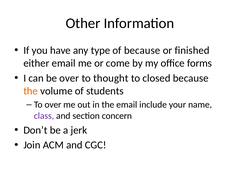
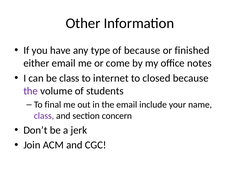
forms: forms -> notes (199, 63)
be over: over -> class (69, 78)
thought: thought -> internet (111, 78)
the colour: orange -> purple (31, 91)
To over: over -> final (53, 105)
